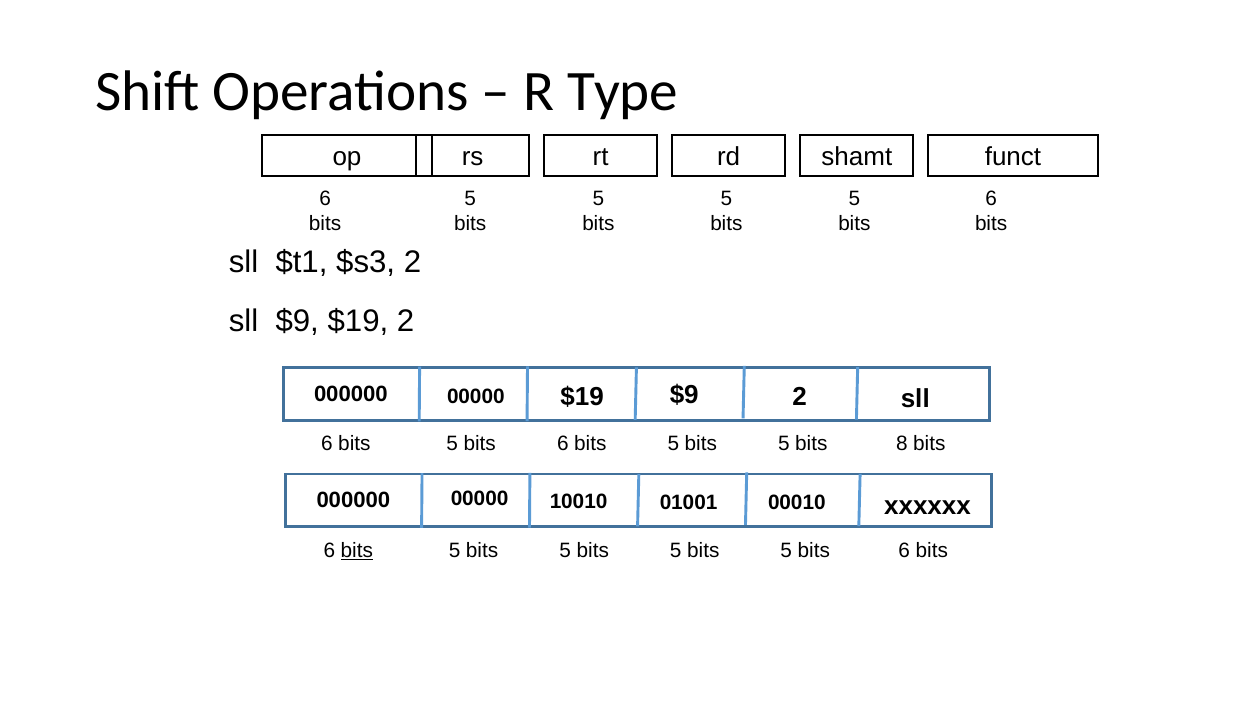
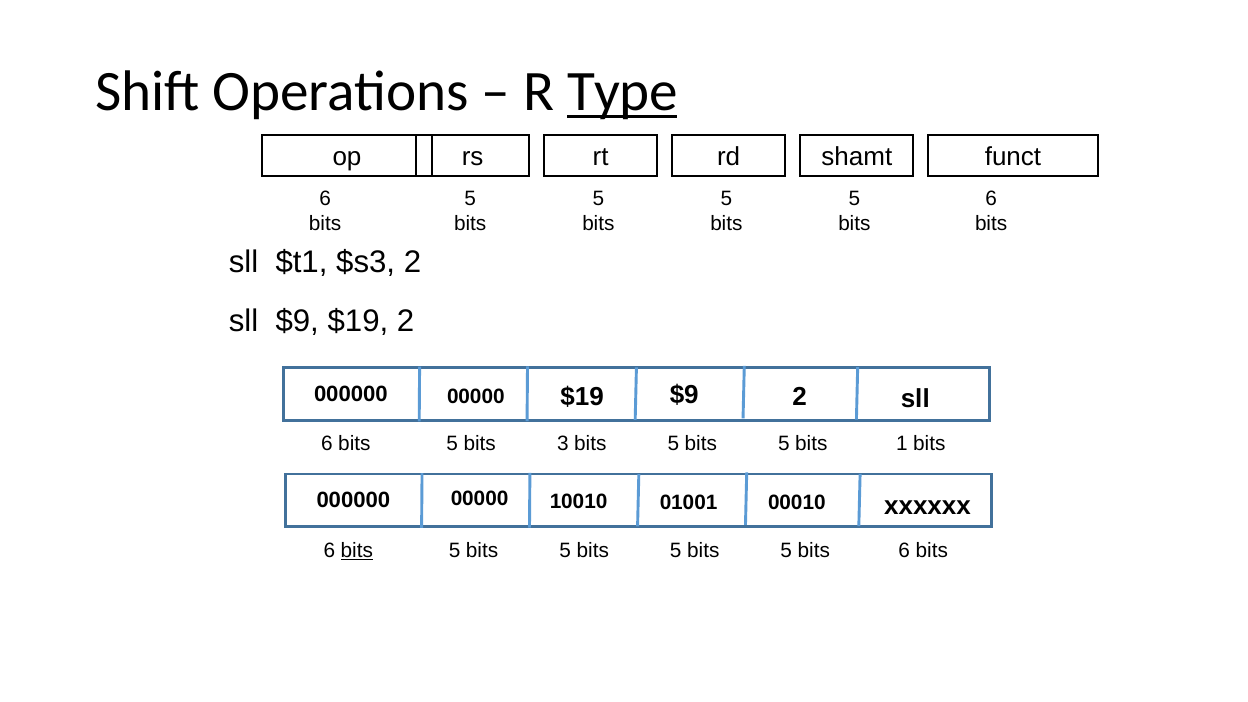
Type underline: none -> present (622, 92)
5 bits 6: 6 -> 3 (563, 444)
8: 8 -> 1 (902, 444)
